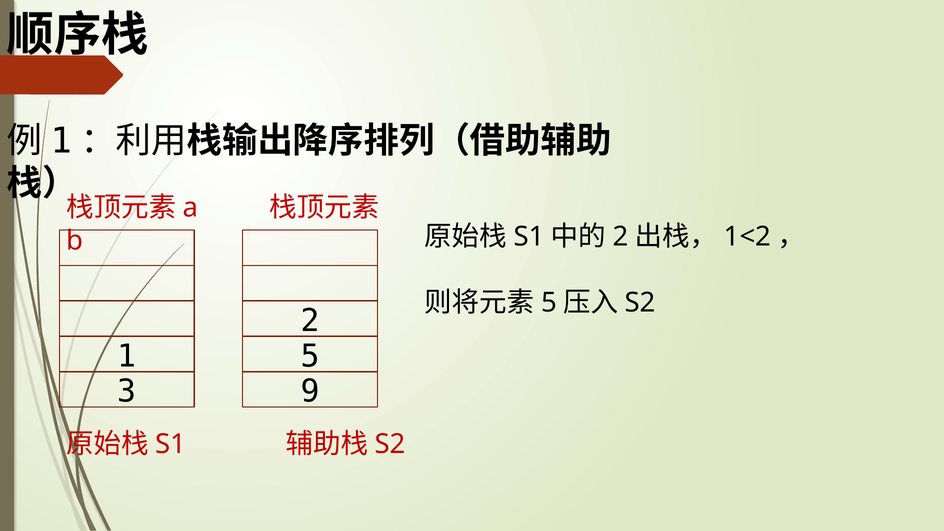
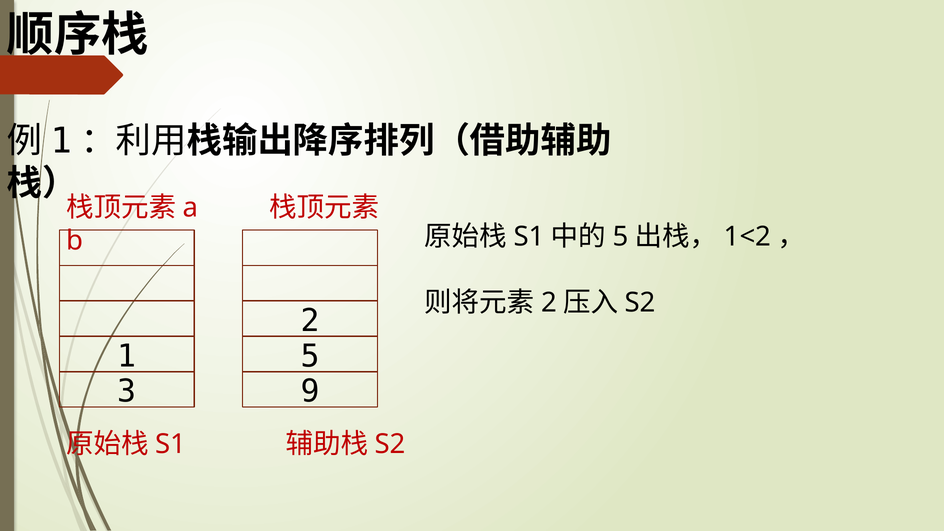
2: 2 -> 5 (620, 237)
5: 5 -> 2 (549, 303)
